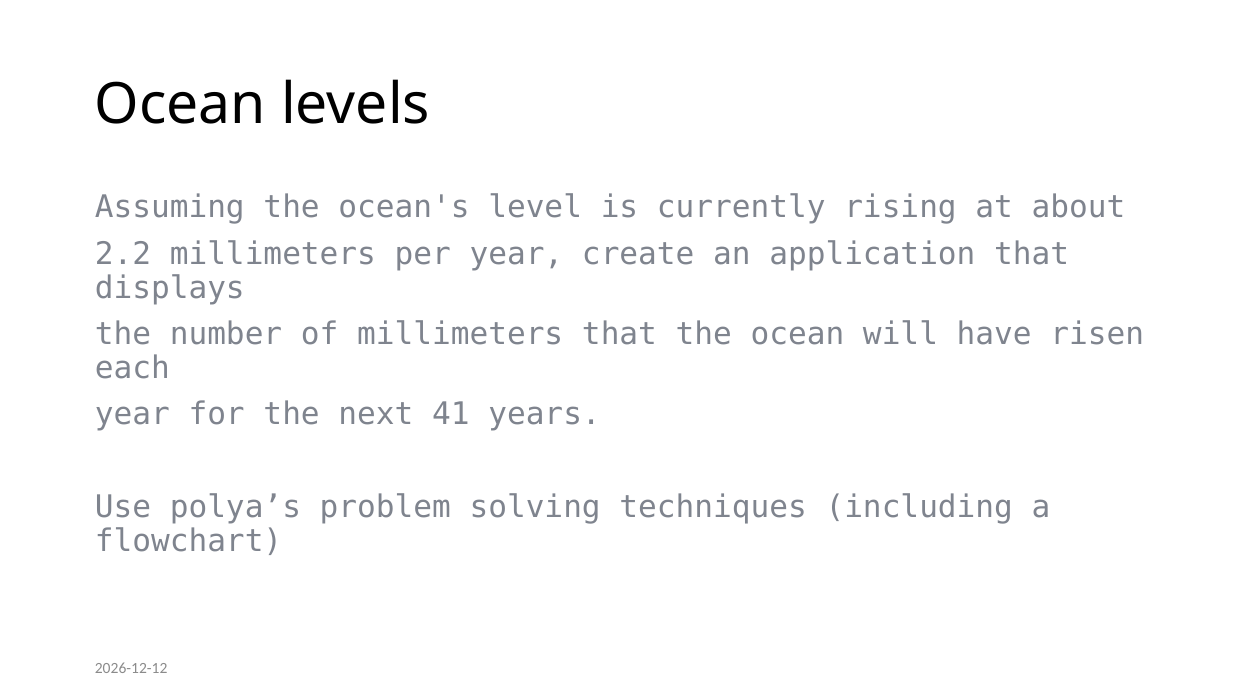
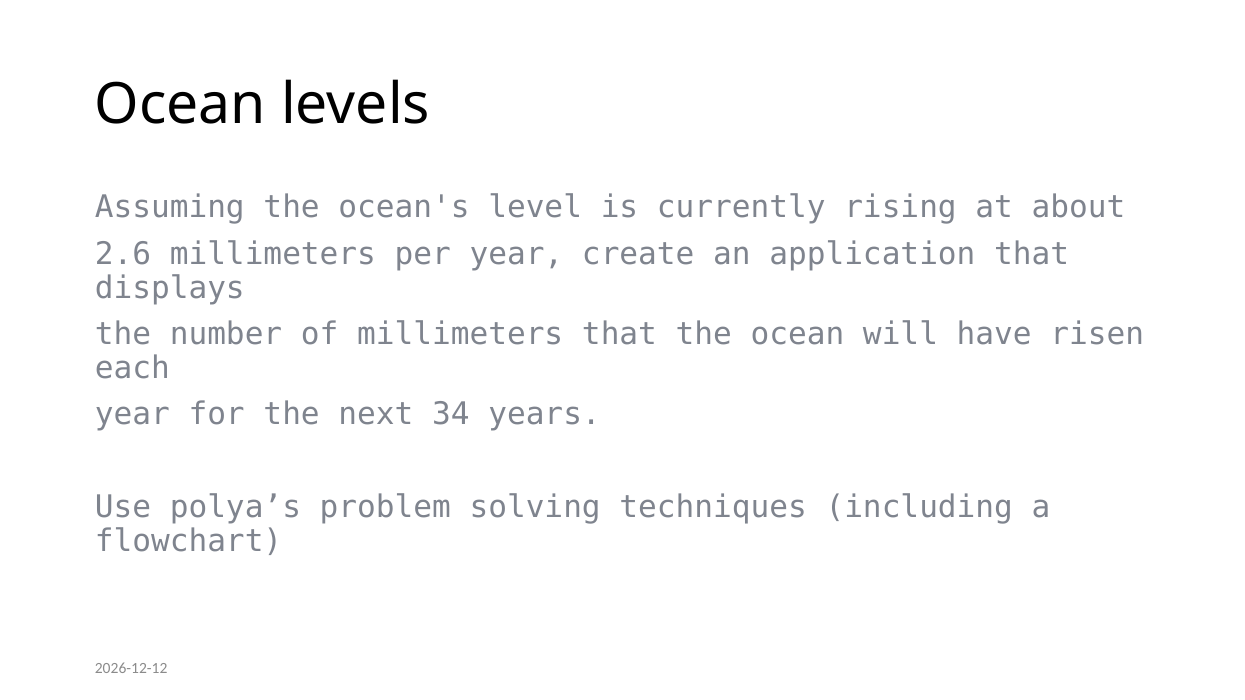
2.2: 2.2 -> 2.6 (123, 254)
41: 41 -> 34 (451, 415)
